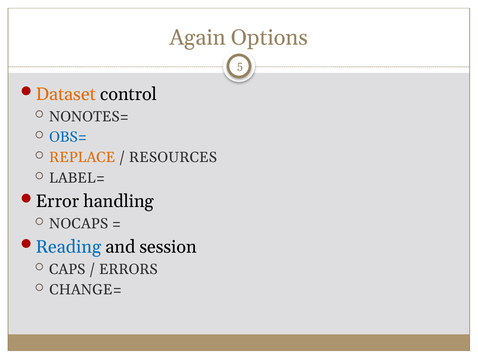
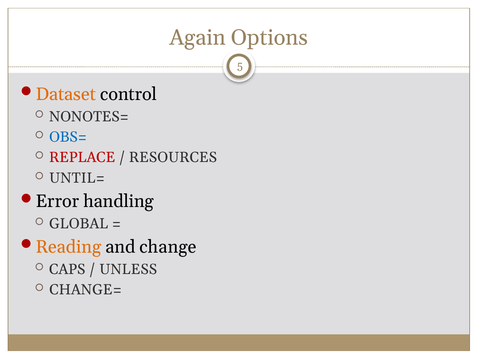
REPLACE colour: orange -> red (82, 157)
LABEL=: LABEL= -> UNTIL= (77, 178)
NOCAPS: NOCAPS -> GLOBAL (79, 223)
Reading colour: blue -> orange (68, 247)
session: session -> change (168, 247)
ERRORS: ERRORS -> UNLESS (128, 269)
